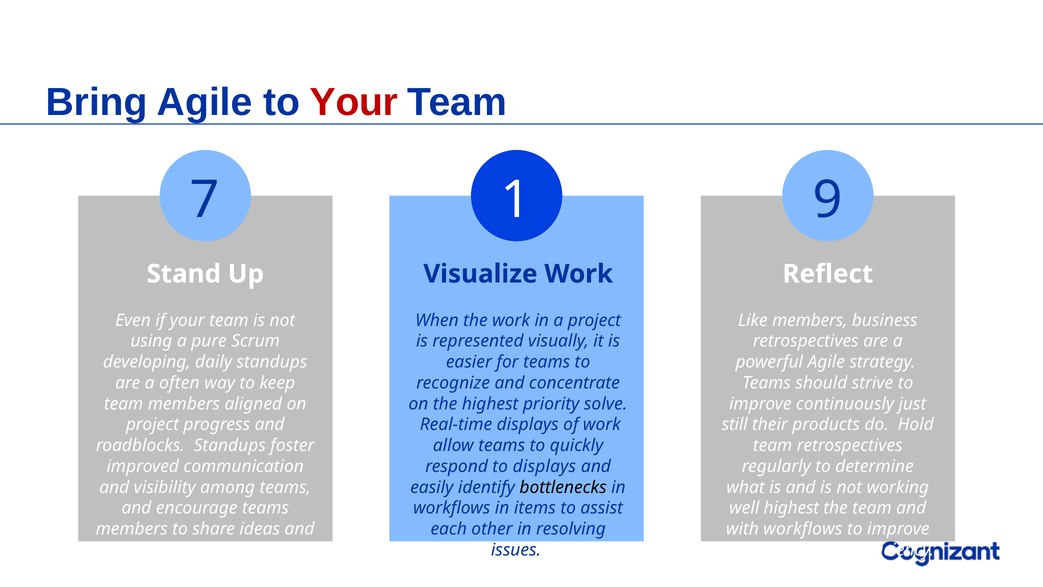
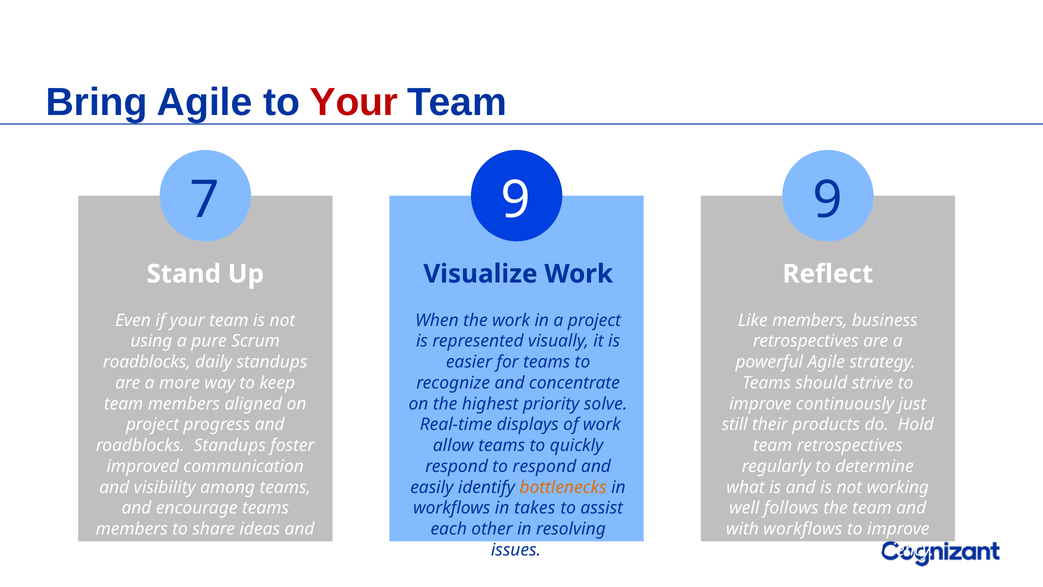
7 1: 1 -> 9 (516, 200)
developing: developing -> roadblocks (147, 362)
often: often -> more (179, 383)
to displays: displays -> respond (544, 466)
bottlenecks colour: black -> orange (563, 487)
items: items -> takes (535, 508)
well highest: highest -> follows (791, 508)
